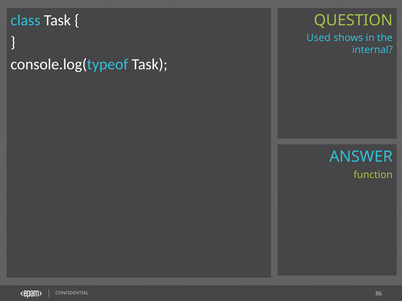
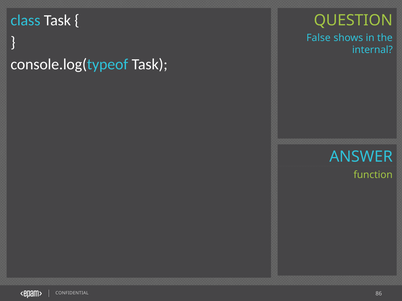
Used: Used -> False (318, 38)
